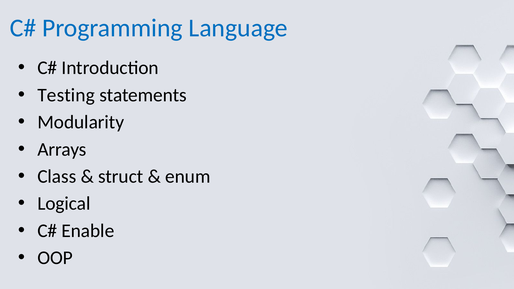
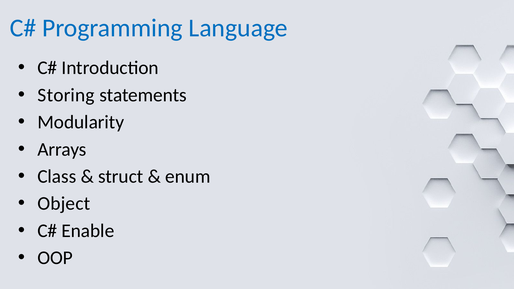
Testing: Testing -> Storing (66, 95)
Logical: Logical -> Object (64, 204)
